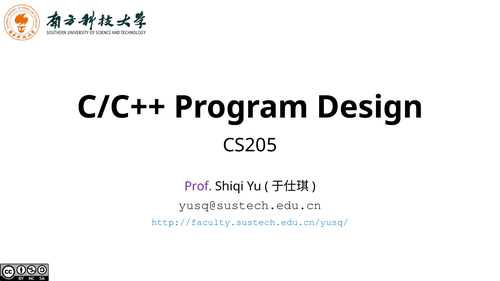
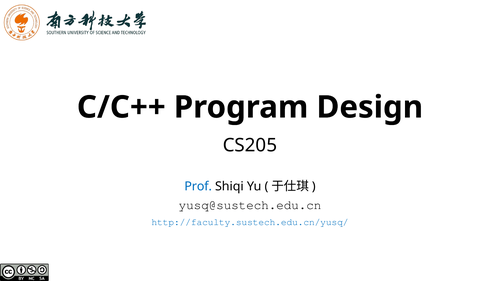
Prof colour: purple -> blue (198, 186)
